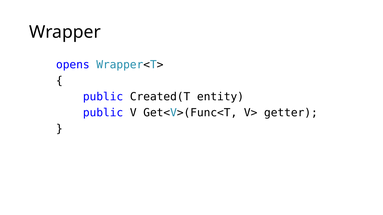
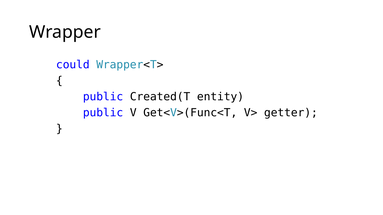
opens: opens -> could (73, 65)
